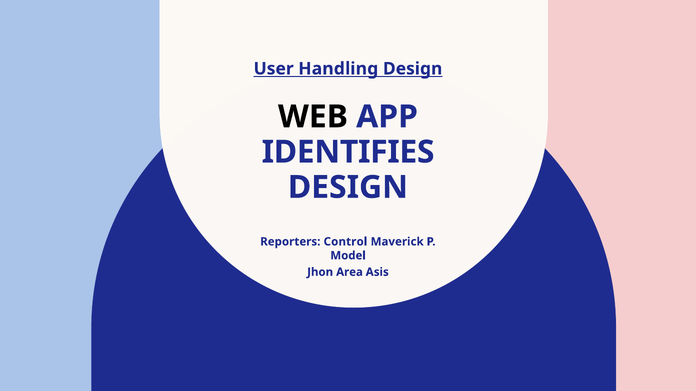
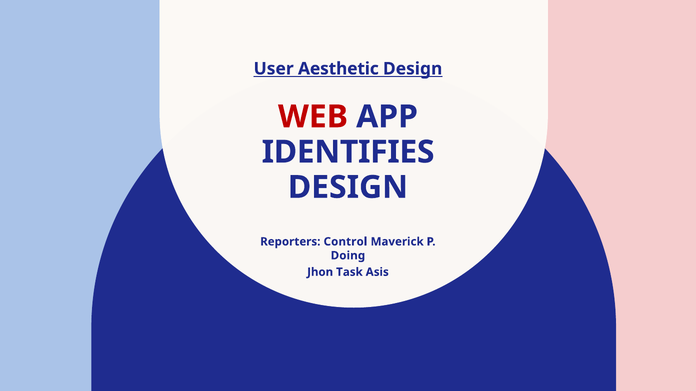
Handling: Handling -> Aesthetic (338, 69)
WEB colour: black -> red (313, 117)
Model: Model -> Doing (348, 256)
Area: Area -> Task (349, 272)
